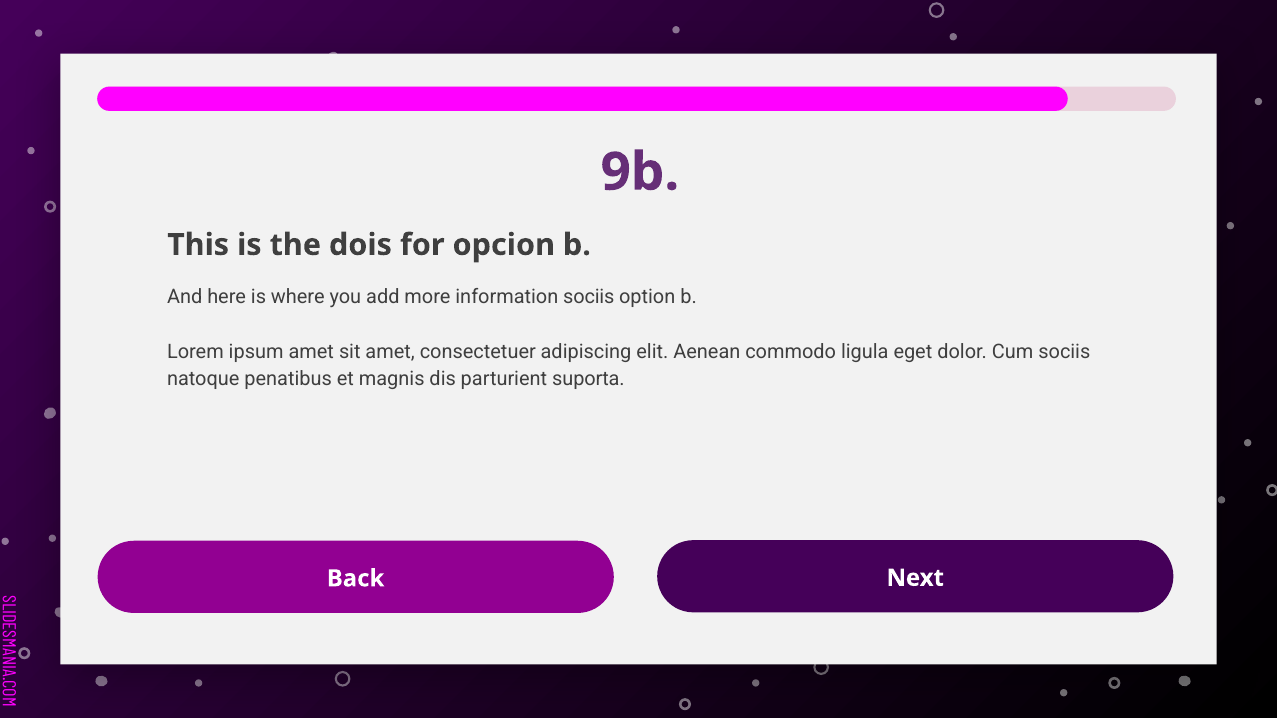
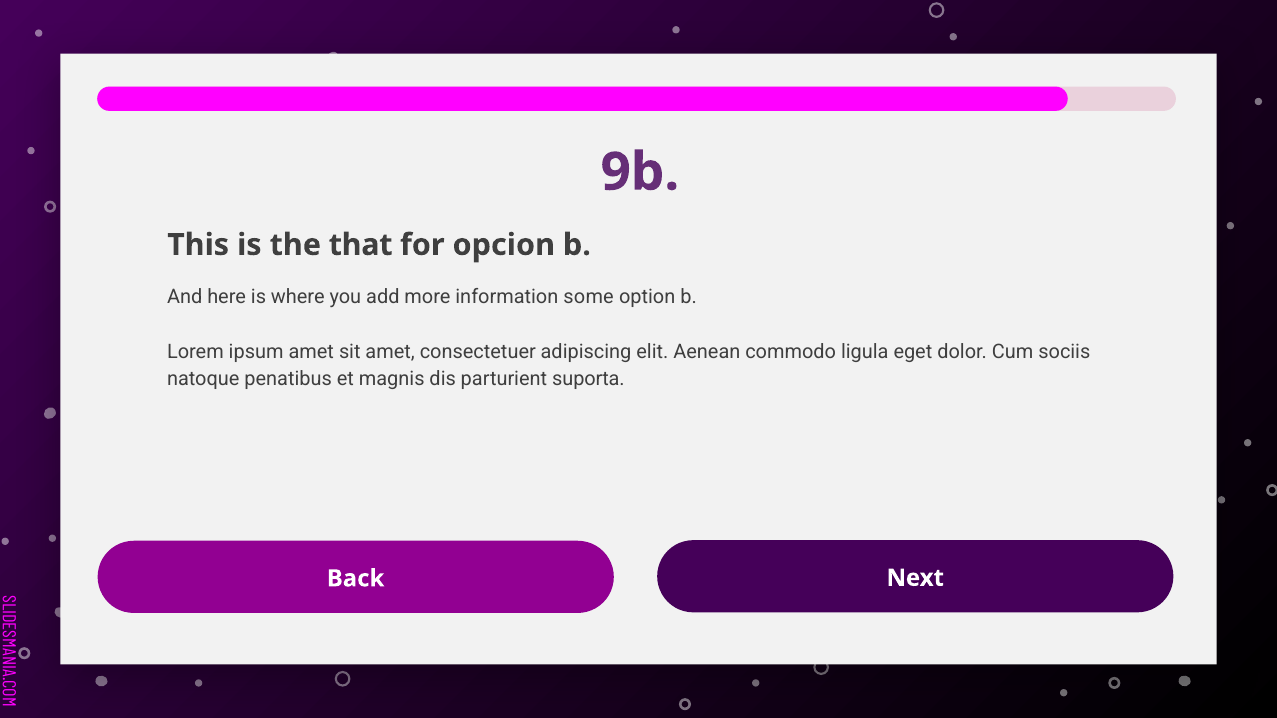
dois: dois -> that (361, 245)
information sociis: sociis -> some (589, 297)
